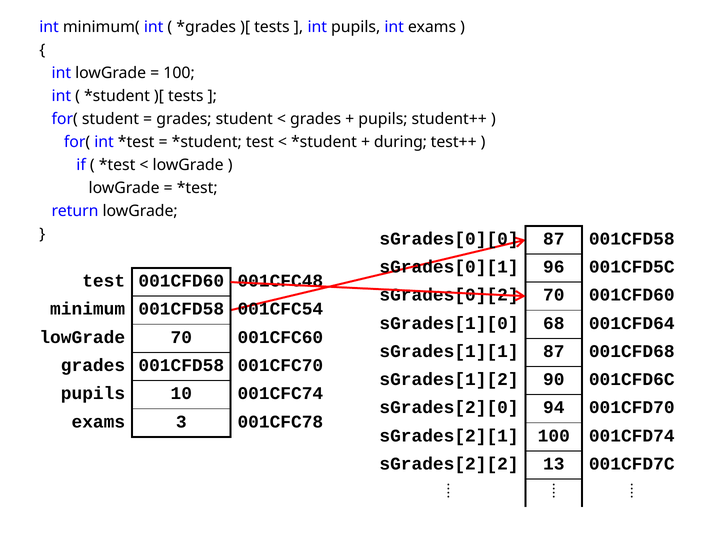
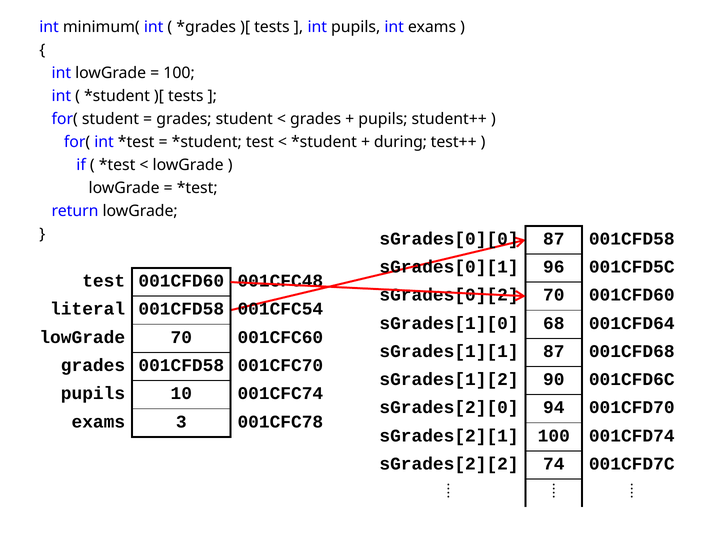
minimum: minimum -> literal (88, 309)
13: 13 -> 74 (554, 463)
